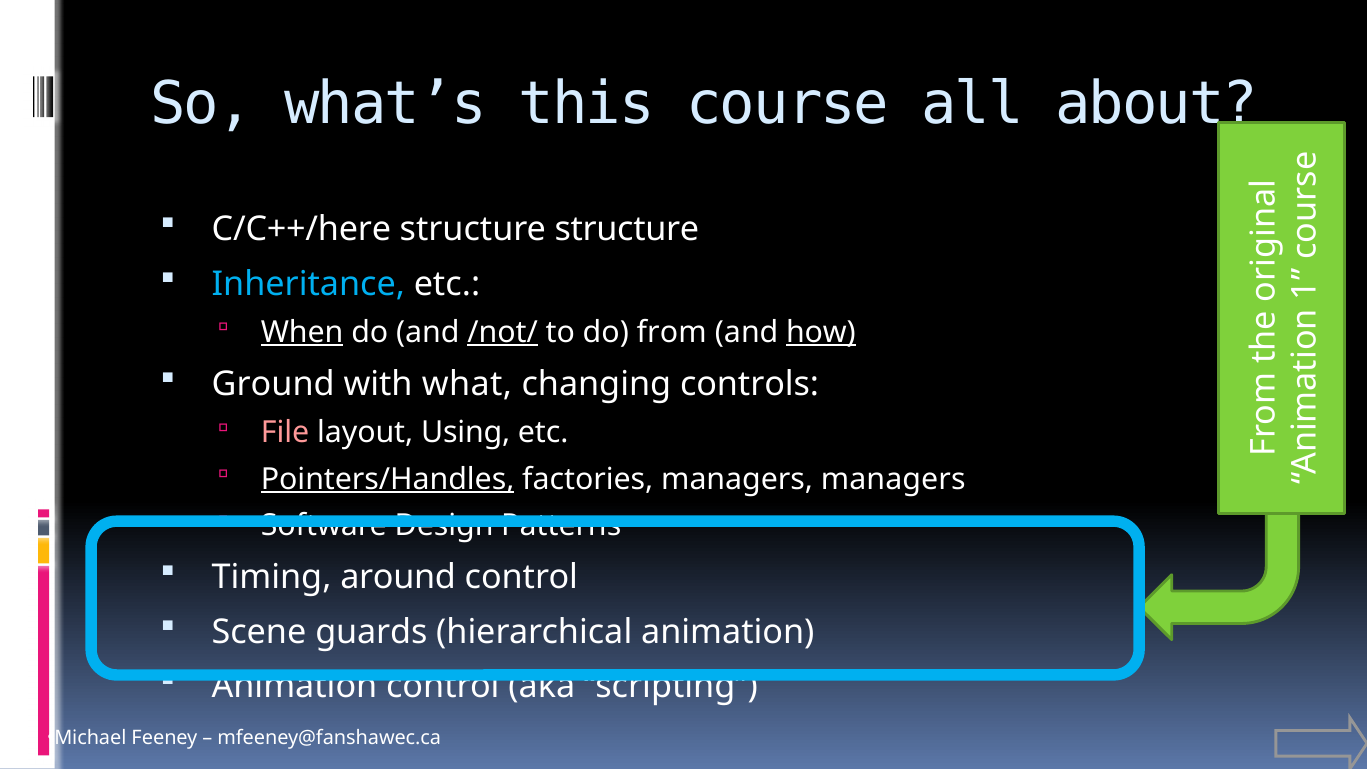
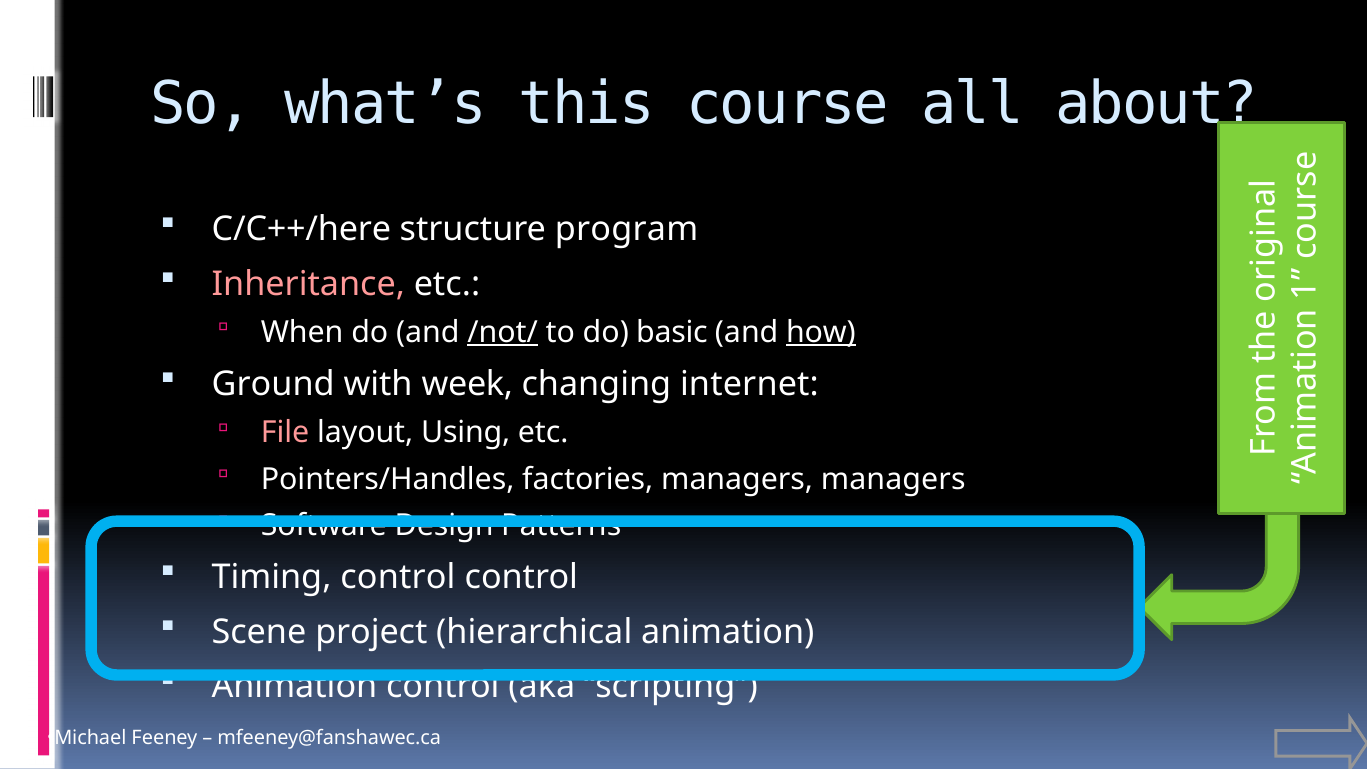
structure structure: structure -> program (627, 230)
Inheritance colour: light blue -> pink (308, 284)
When underline: present -> none (302, 332)
from: from -> basic (672, 332)
what: what -> week (467, 385)
controls: controls -> internet (749, 385)
Pointers/Handles underline: present -> none (388, 479)
Timing around: around -> control (398, 578)
guards: guards -> project (371, 632)
